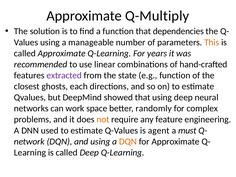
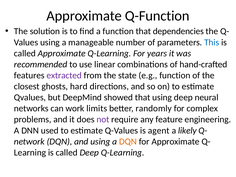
Q-Multiply: Q-Multiply -> Q-Function (157, 16)
This colour: orange -> blue (212, 42)
each: each -> hard (79, 86)
space: space -> limits (97, 108)
not colour: orange -> purple (103, 119)
must: must -> likely (187, 130)
